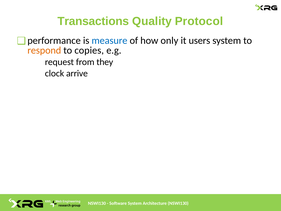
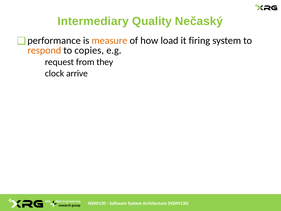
Transactions: Transactions -> Intermediary (93, 21)
Protocol: Protocol -> Nečaský (199, 21)
measure colour: blue -> orange (109, 40)
only: only -> load (169, 40)
users: users -> firing (199, 40)
